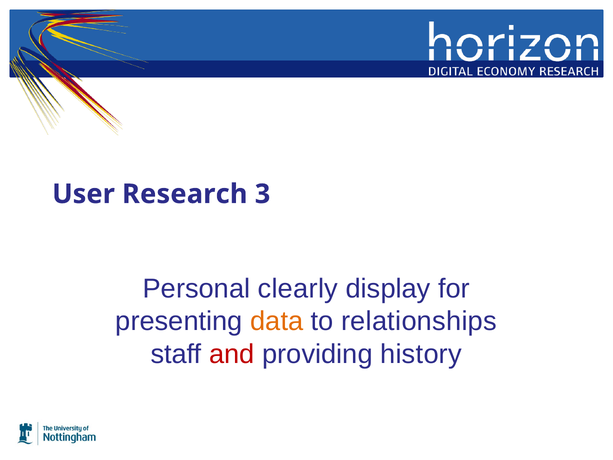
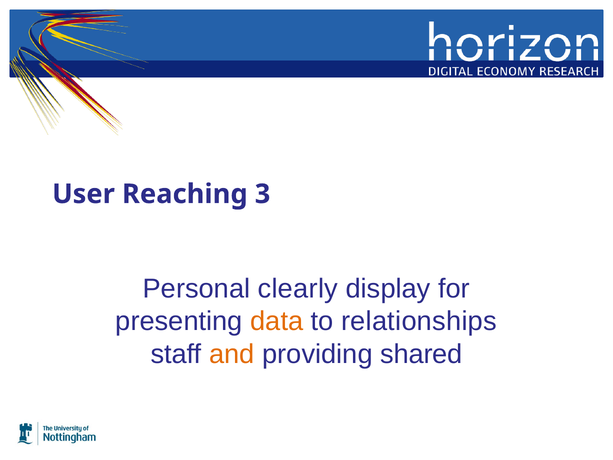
Research: Research -> Reaching (185, 194)
and colour: red -> orange (232, 354)
history: history -> shared (421, 354)
